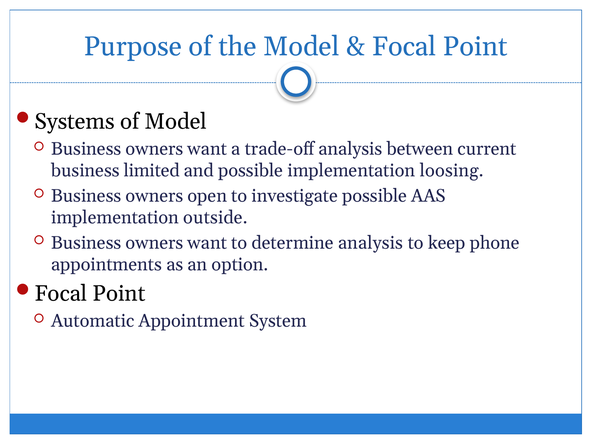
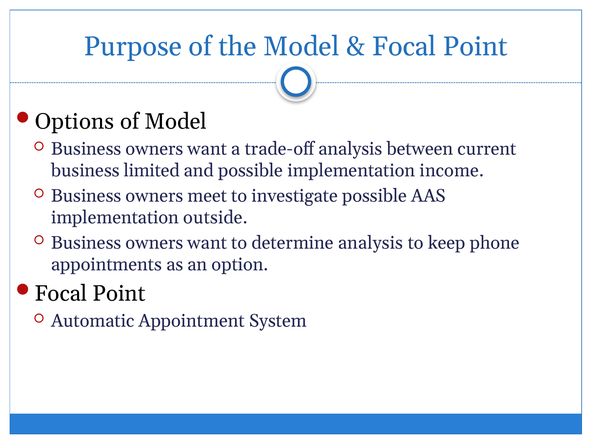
Systems: Systems -> Options (74, 121)
loosing: loosing -> income (452, 171)
open: open -> meet (207, 196)
